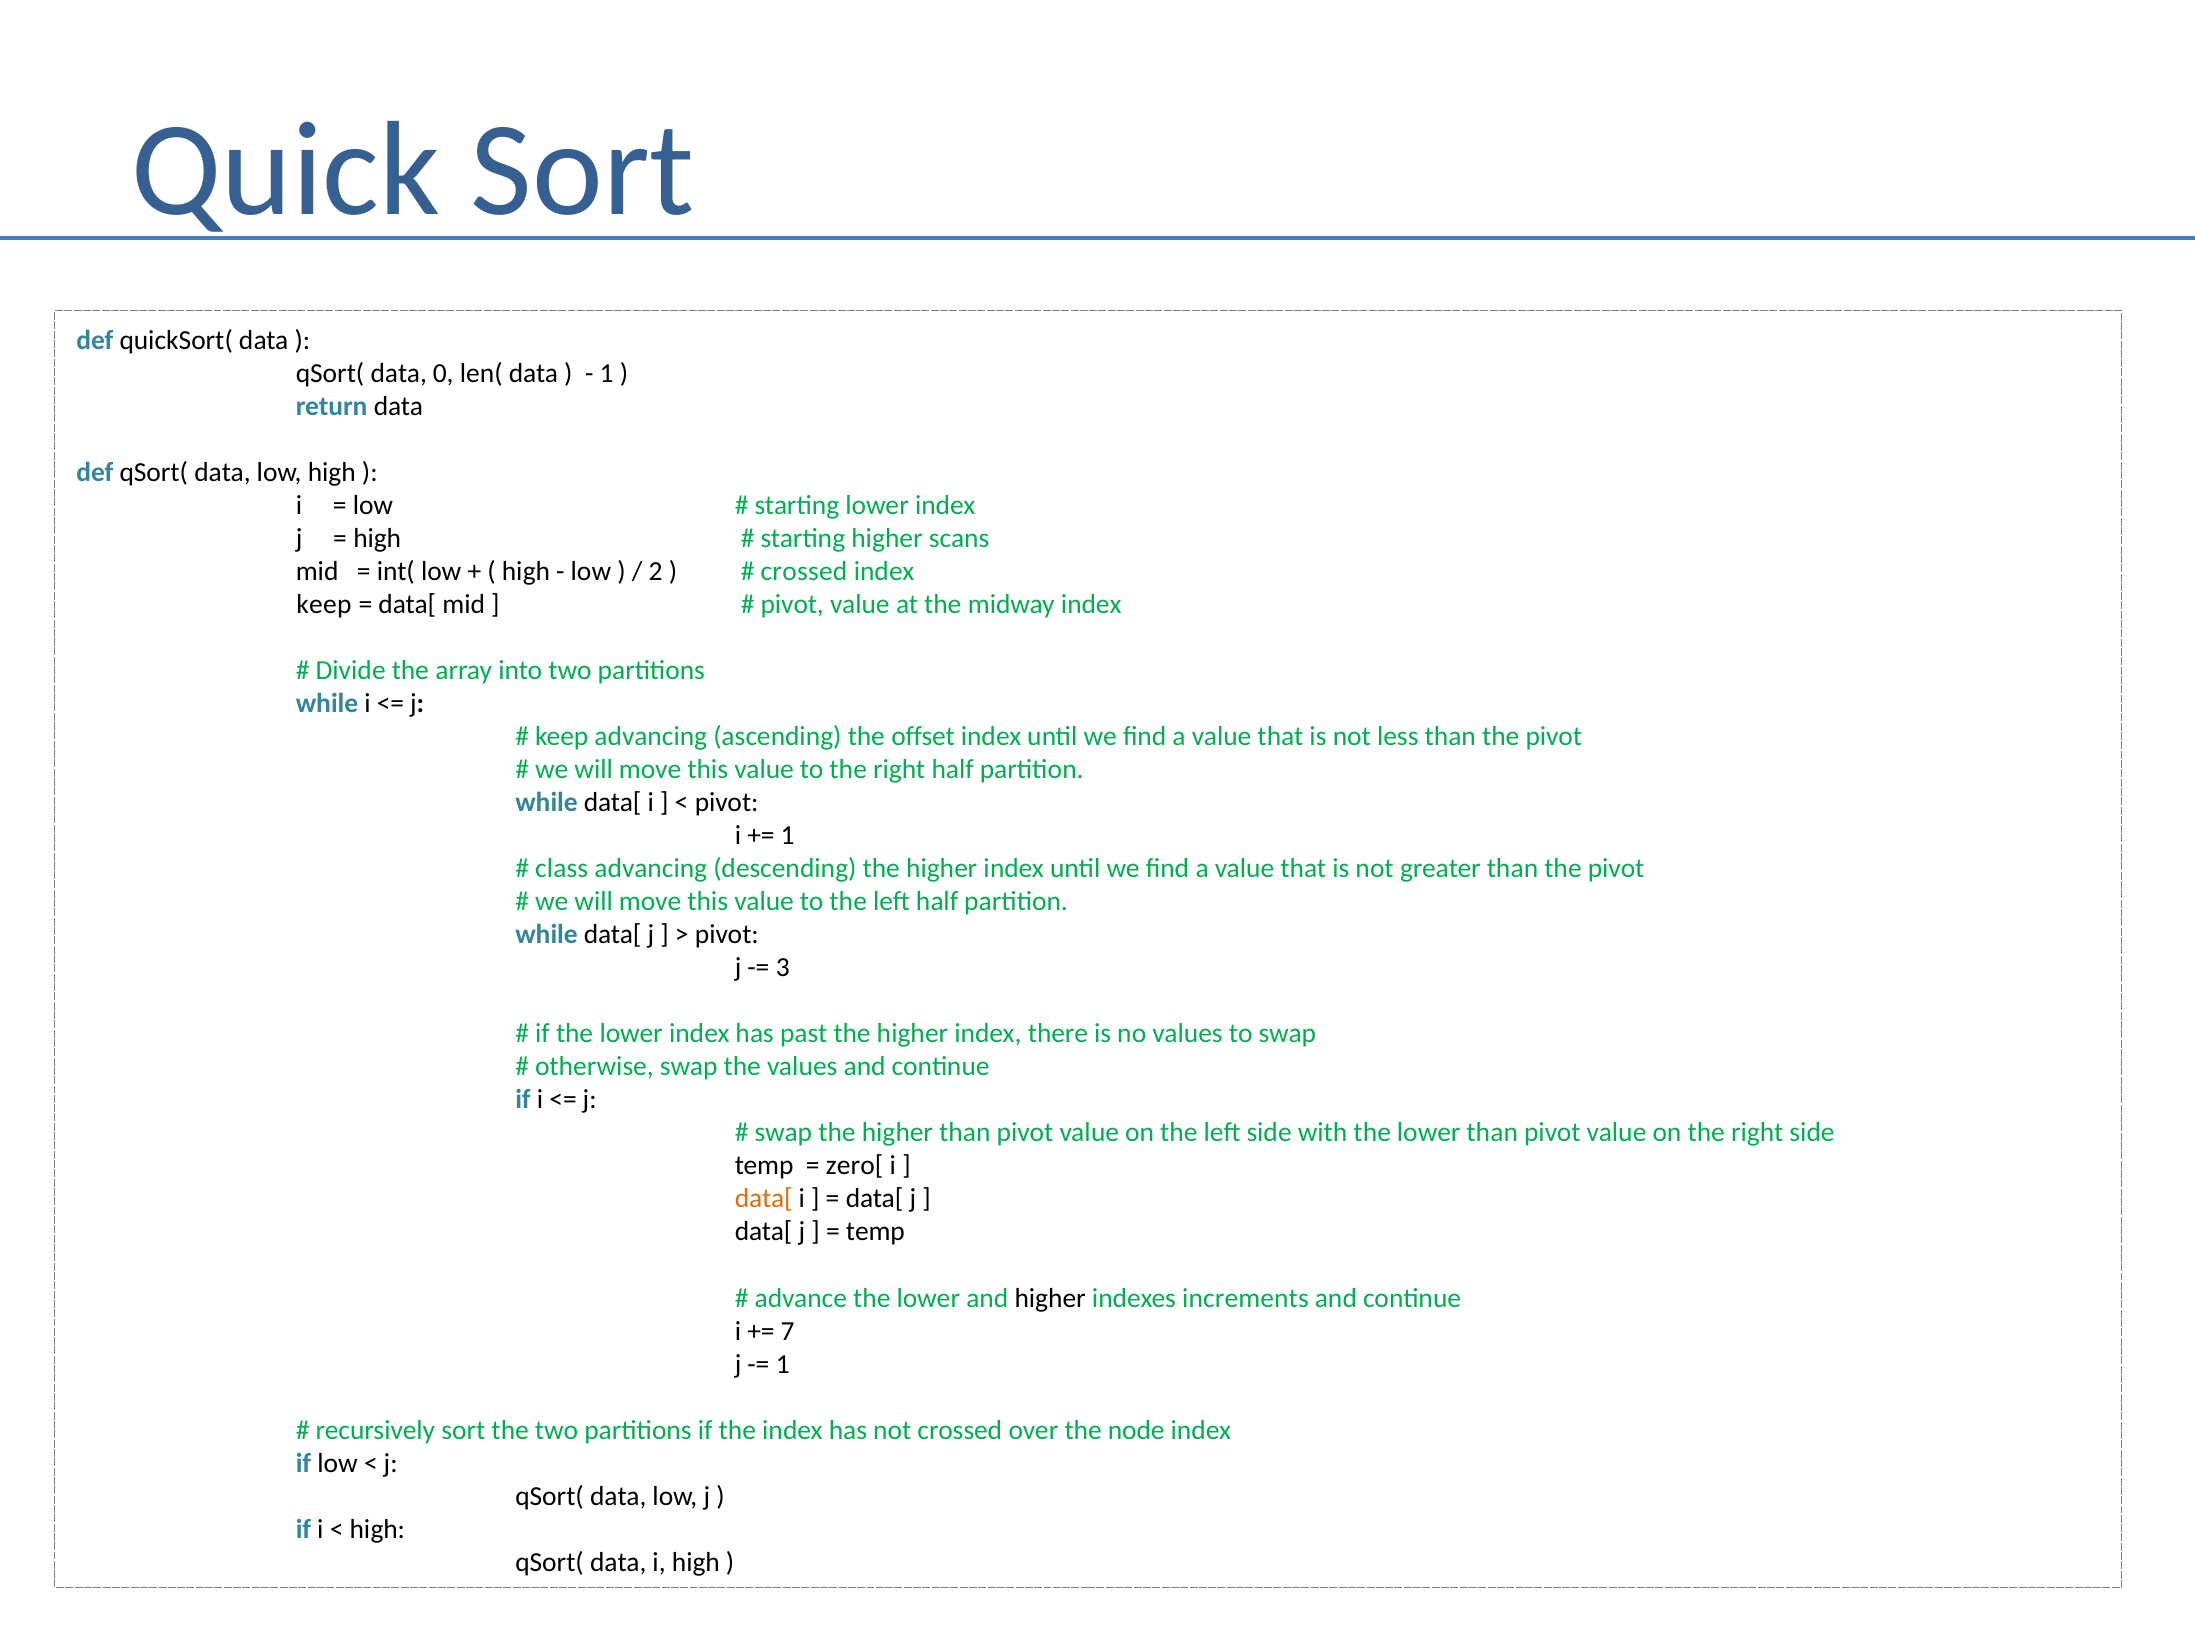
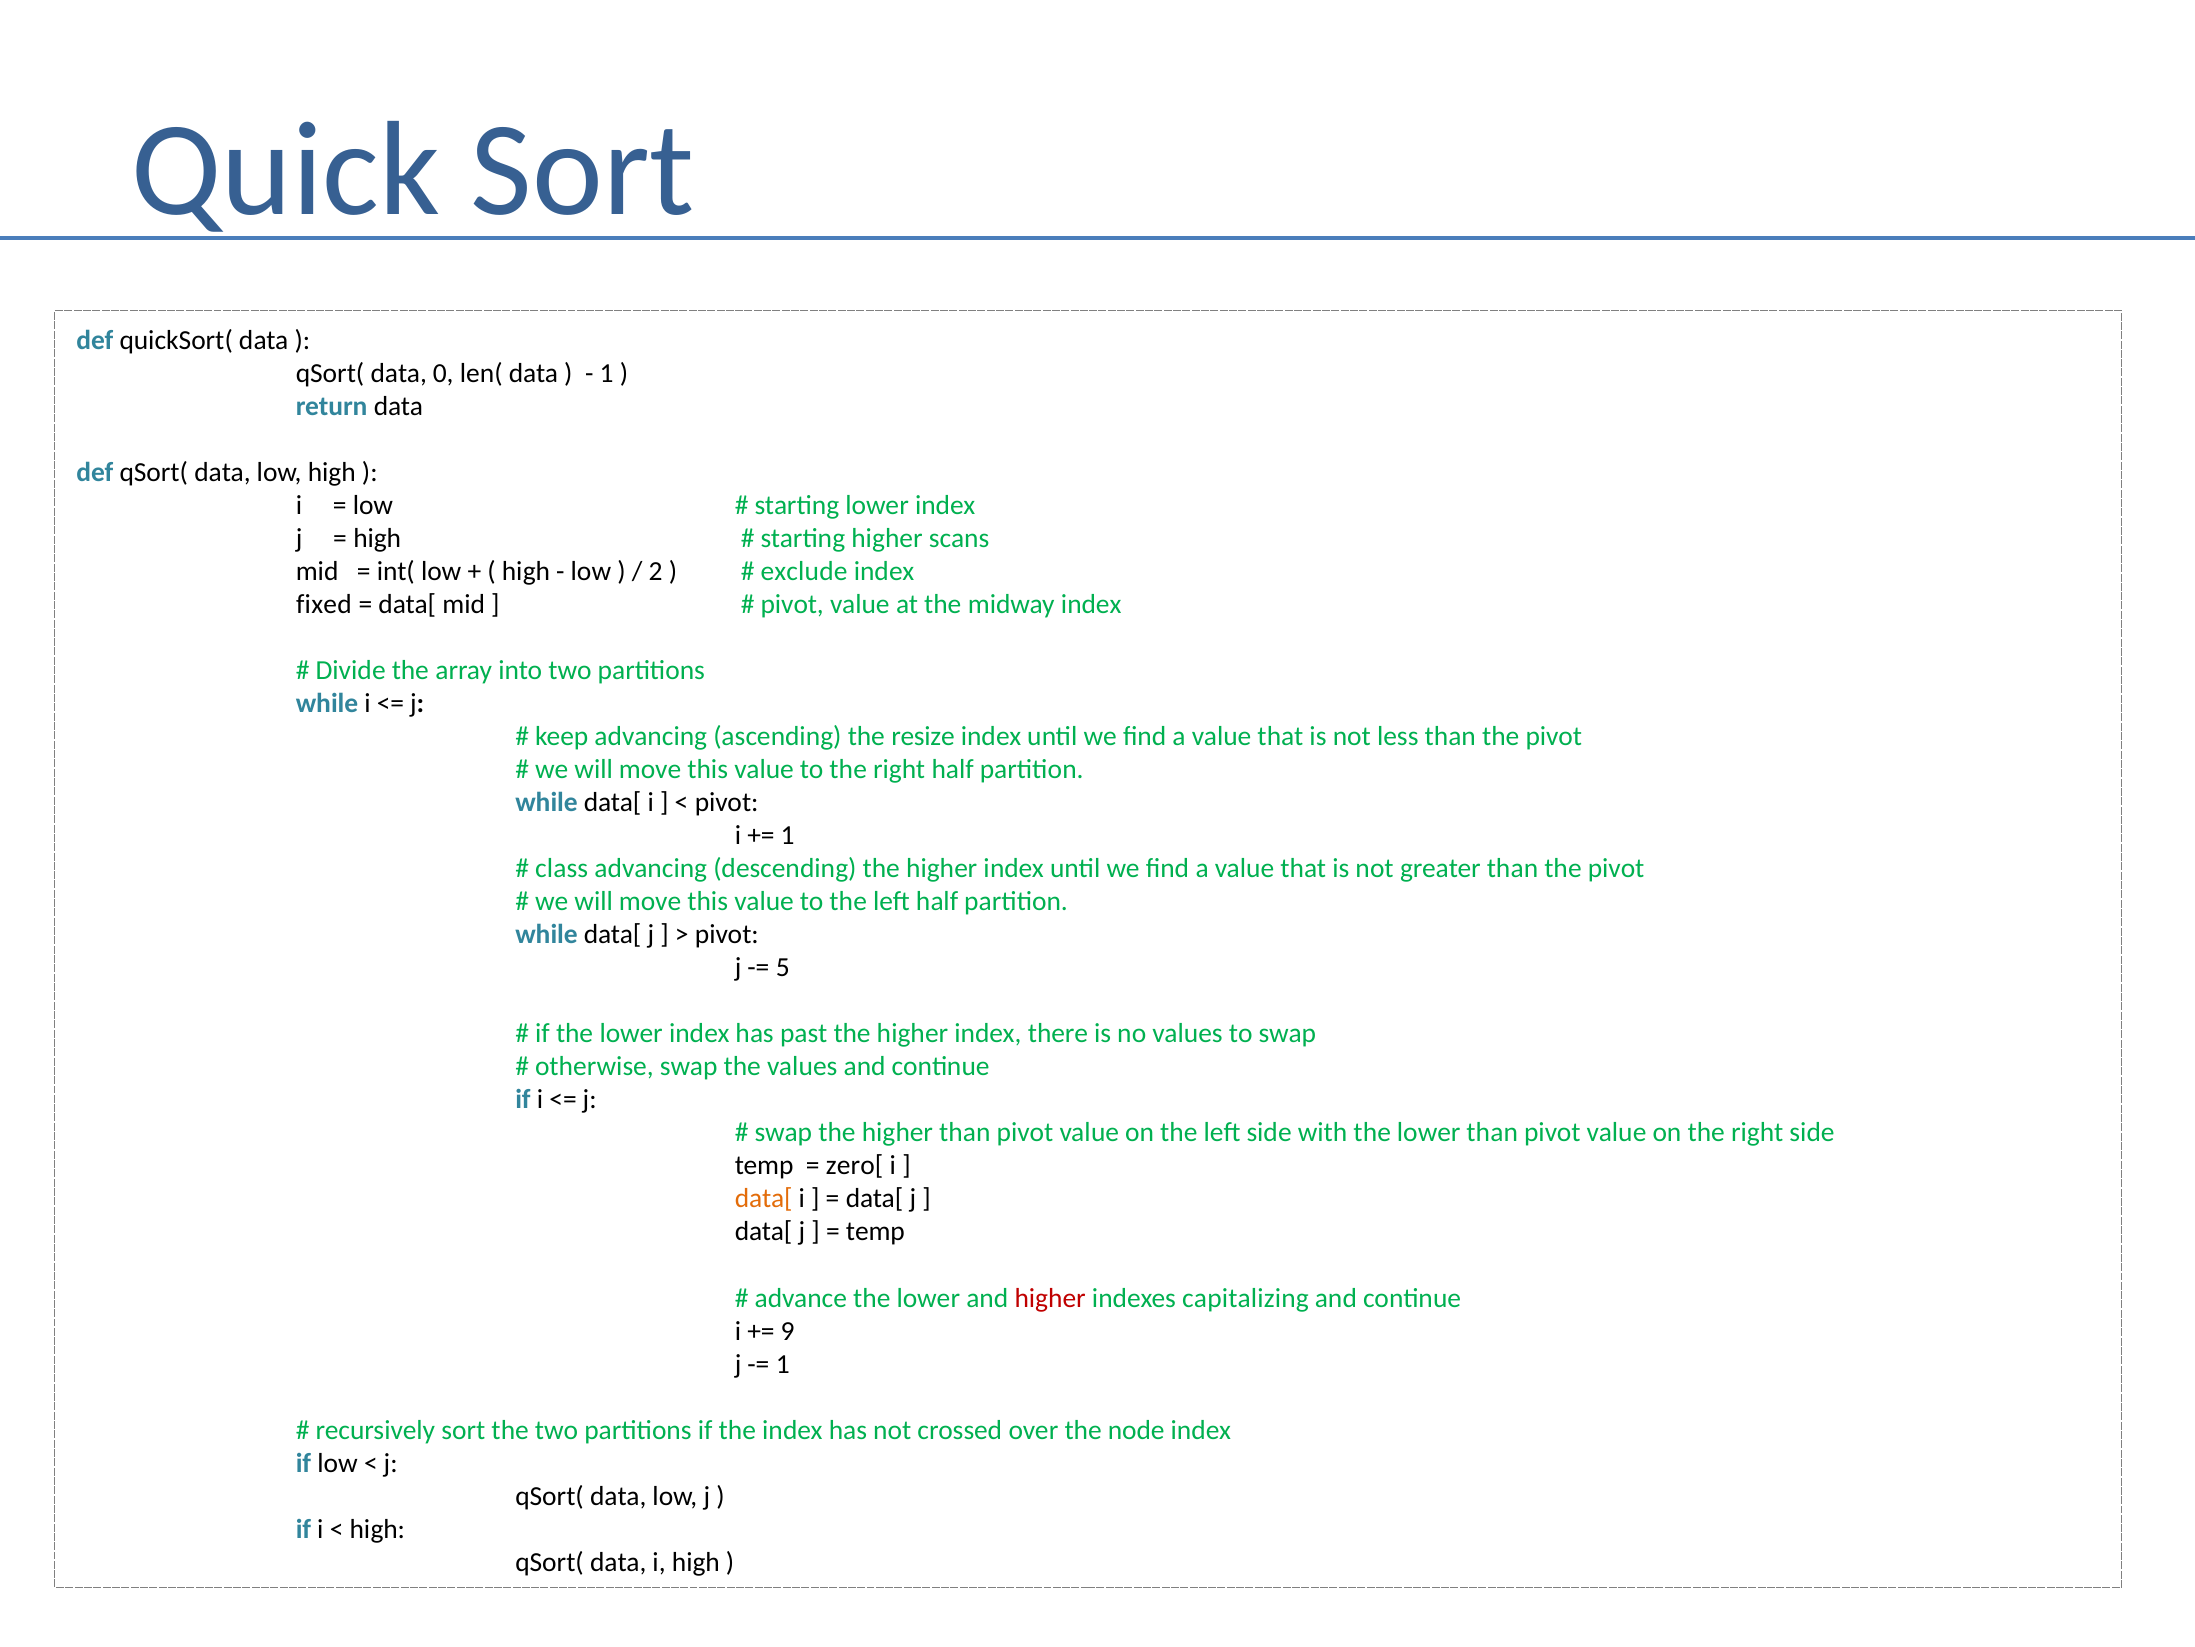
crossed: crossed -> exclude (804, 571)
keep: keep -> fixed (324, 604)
offset: offset -> resize (923, 736)
3: 3 -> 5 (783, 967)
higher colour: black -> red (1050, 1297)
increments: increments -> capitalizing (1245, 1297)
7: 7 -> 9 (788, 1330)
